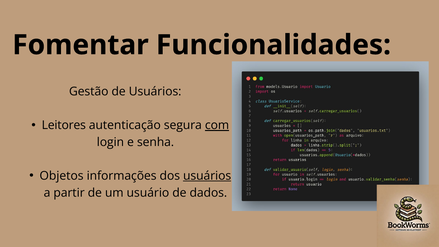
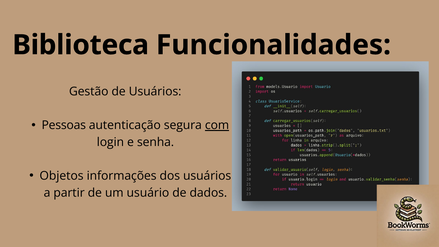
Fomentar: Fomentar -> Biblioteca (81, 45)
Leitores: Leitores -> Pessoas (64, 125)
usuários underline: present -> none (207, 176)
